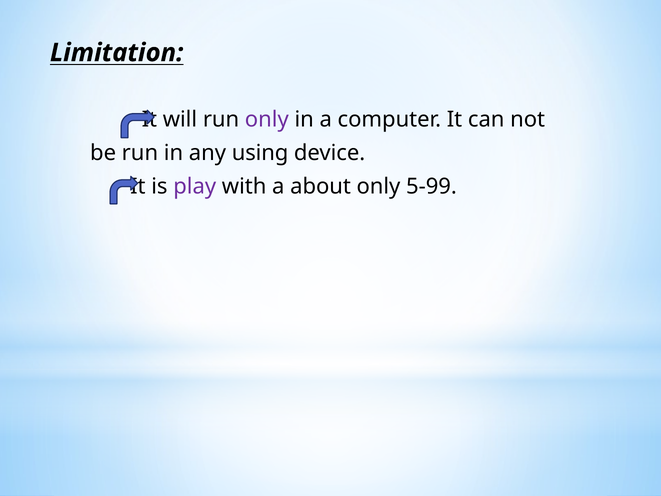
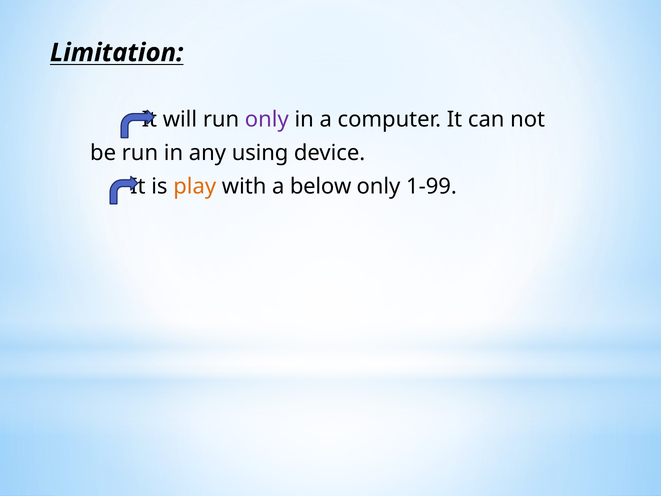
play colour: purple -> orange (195, 186)
about: about -> below (321, 186)
5-99: 5-99 -> 1-99 (431, 186)
